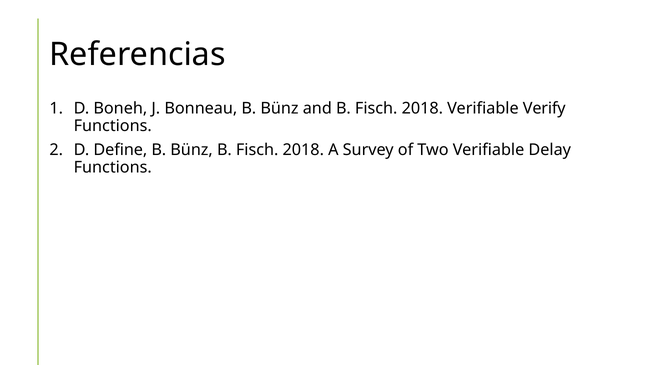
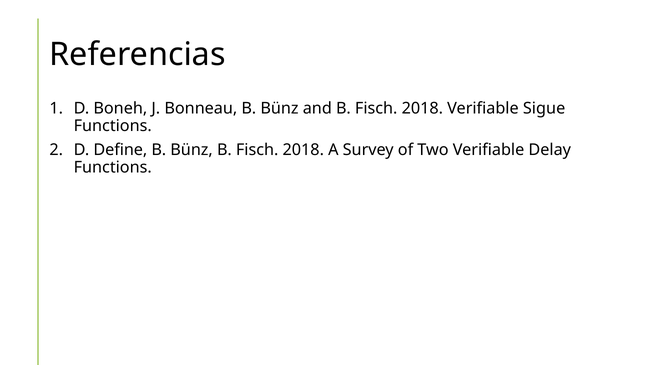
Verify: Verify -> Sigue (544, 108)
